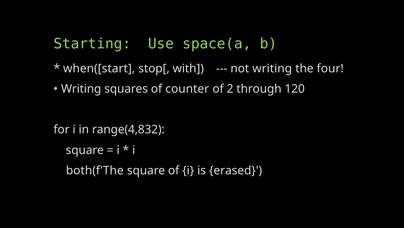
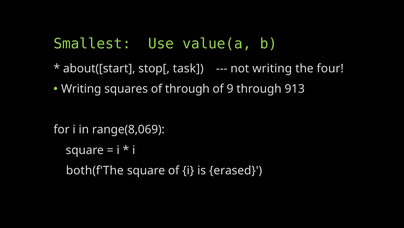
Starting: Starting -> Smallest (92, 44)
space(a: space(a -> value(a (217, 44)
when([start: when([start -> about([start (99, 68)
with: with -> task (188, 68)
of counter: counter -> through (187, 89)
2: 2 -> 9 (230, 89)
120: 120 -> 913 (295, 89)
range(4,832: range(4,832 -> range(8,069 (128, 129)
